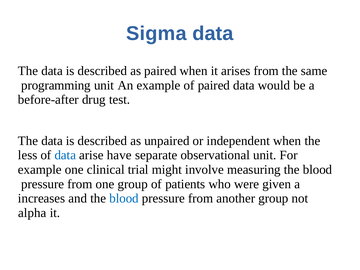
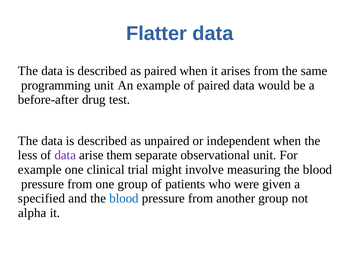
Sigma: Sigma -> Flatter (157, 34)
data colour: blue -> purple (65, 155)
have: have -> them (119, 155)
increases: increases -> specified (42, 198)
